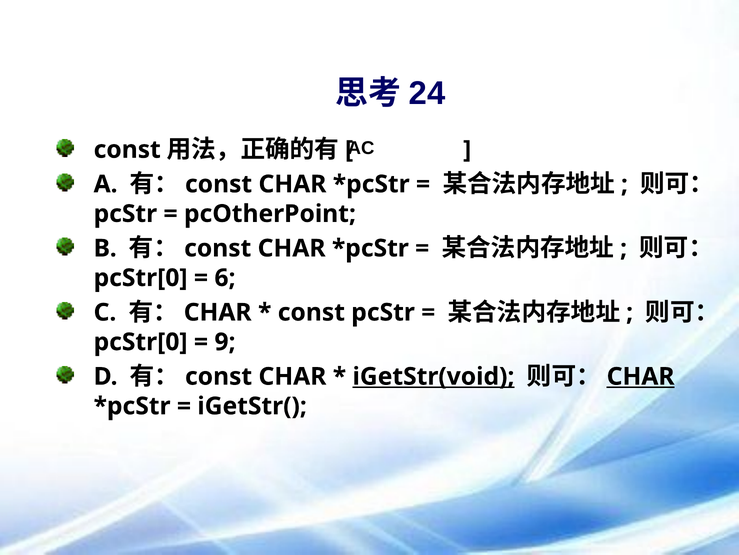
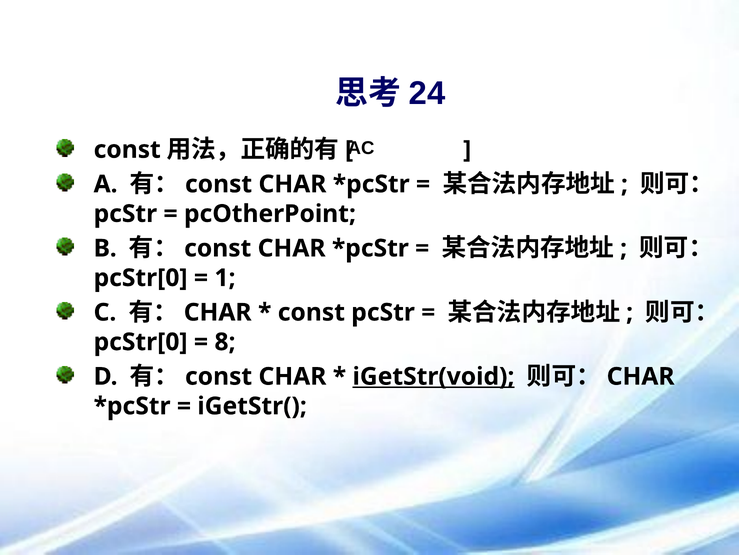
6: 6 -> 1 (225, 278)
9: 9 -> 8 (225, 342)
CHAR underline: present -> none (641, 376)
